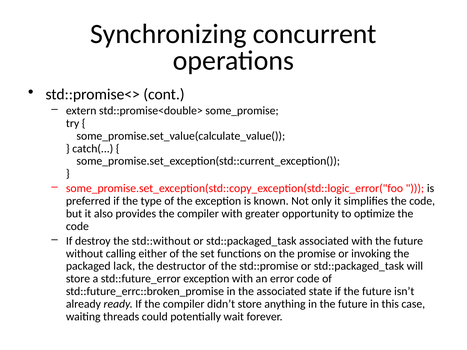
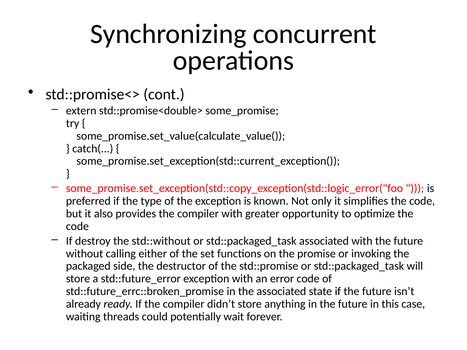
lack: lack -> side (124, 266)
